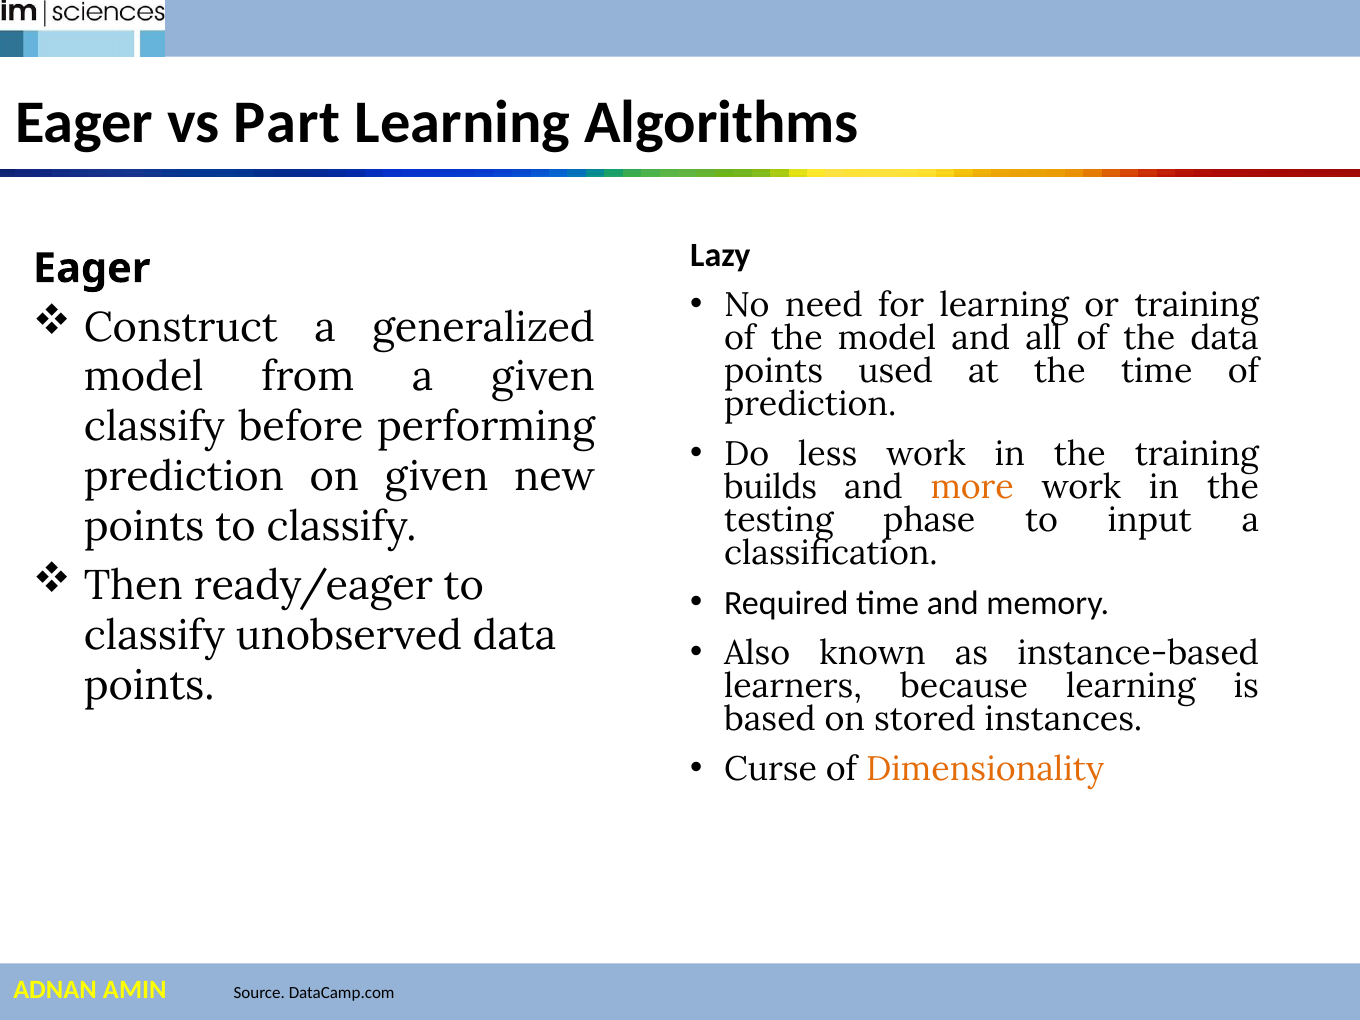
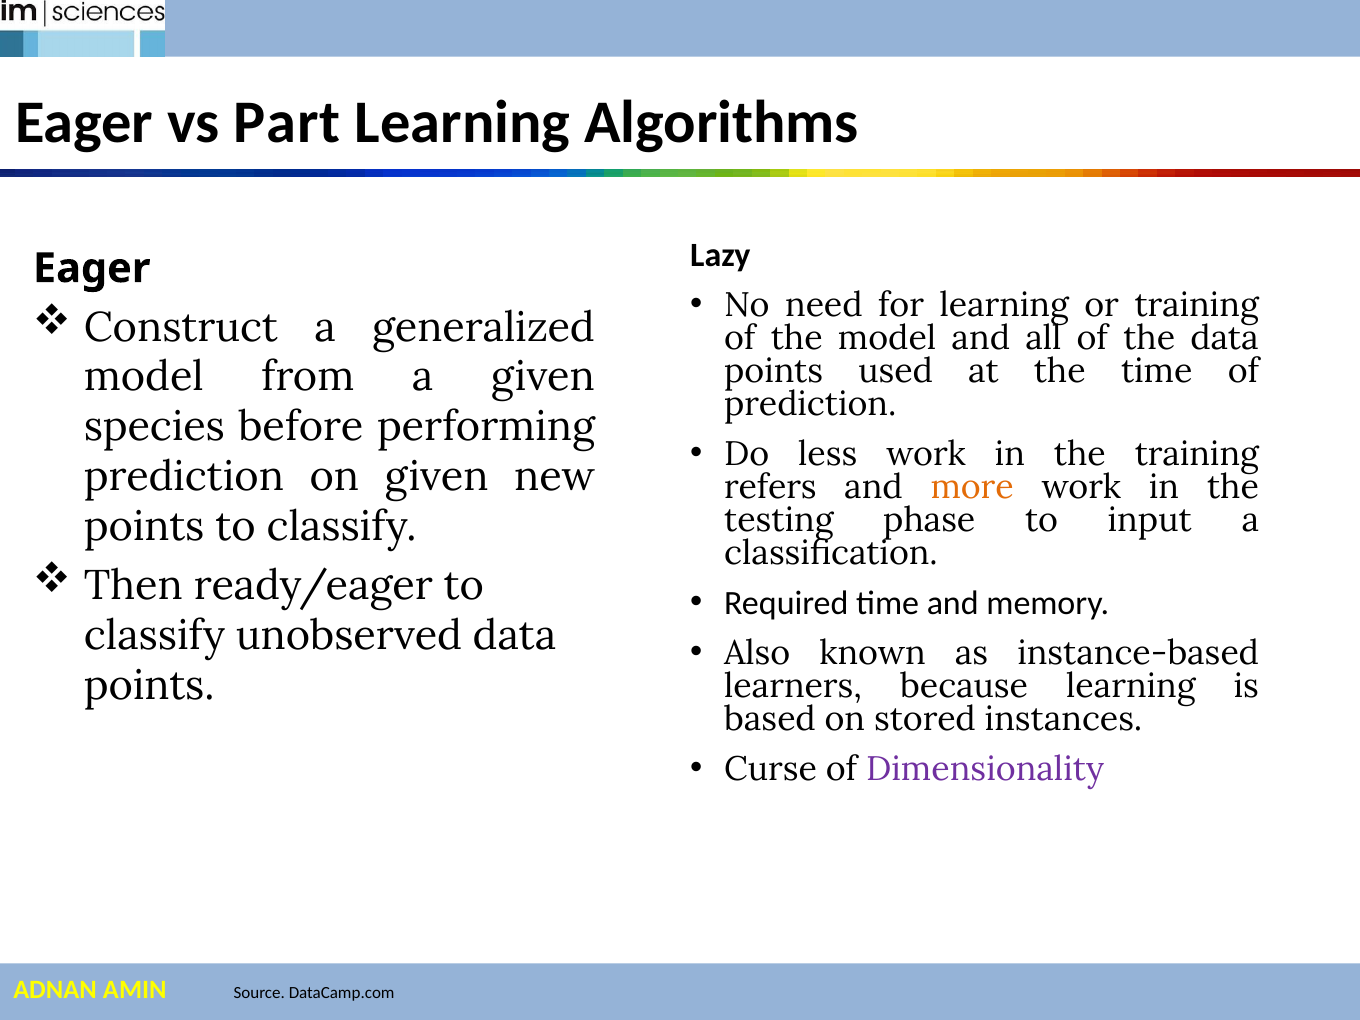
classify: classify -> species (154, 427)
builds: builds -> refers (770, 487)
Dimensionality colour: orange -> purple (985, 770)
